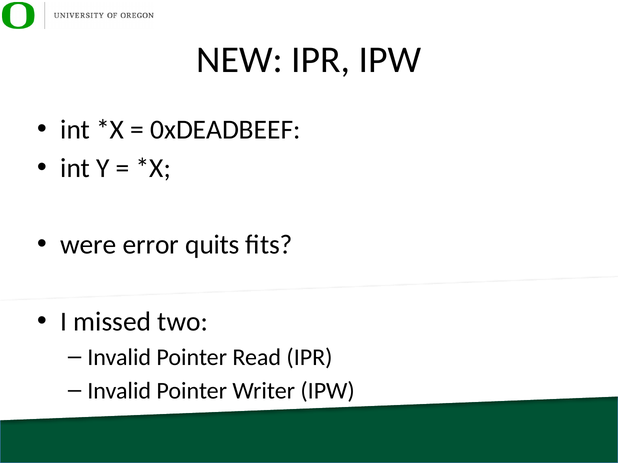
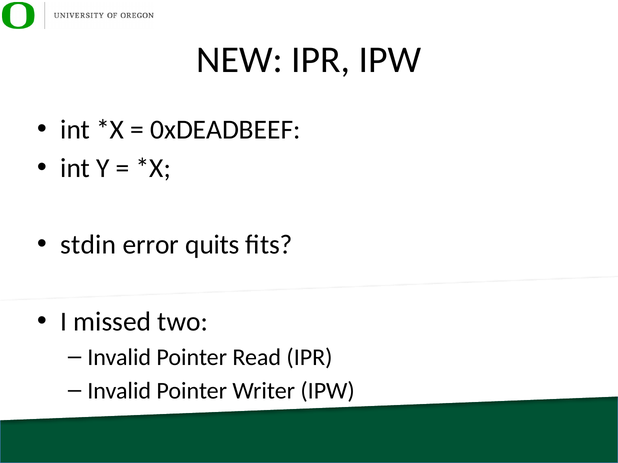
were: were -> stdin (88, 245)
